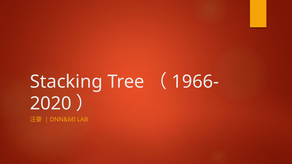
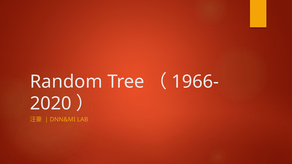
Stacking: Stacking -> Random (66, 82)
